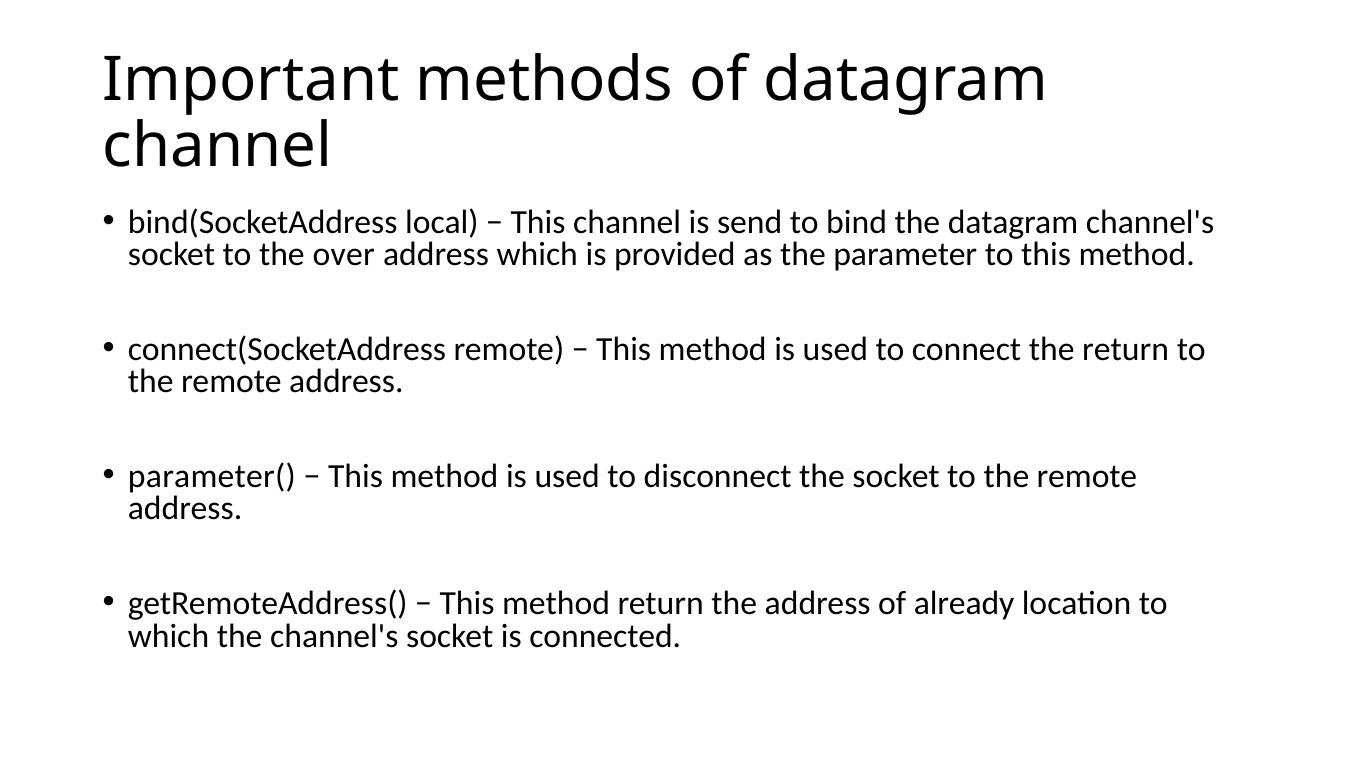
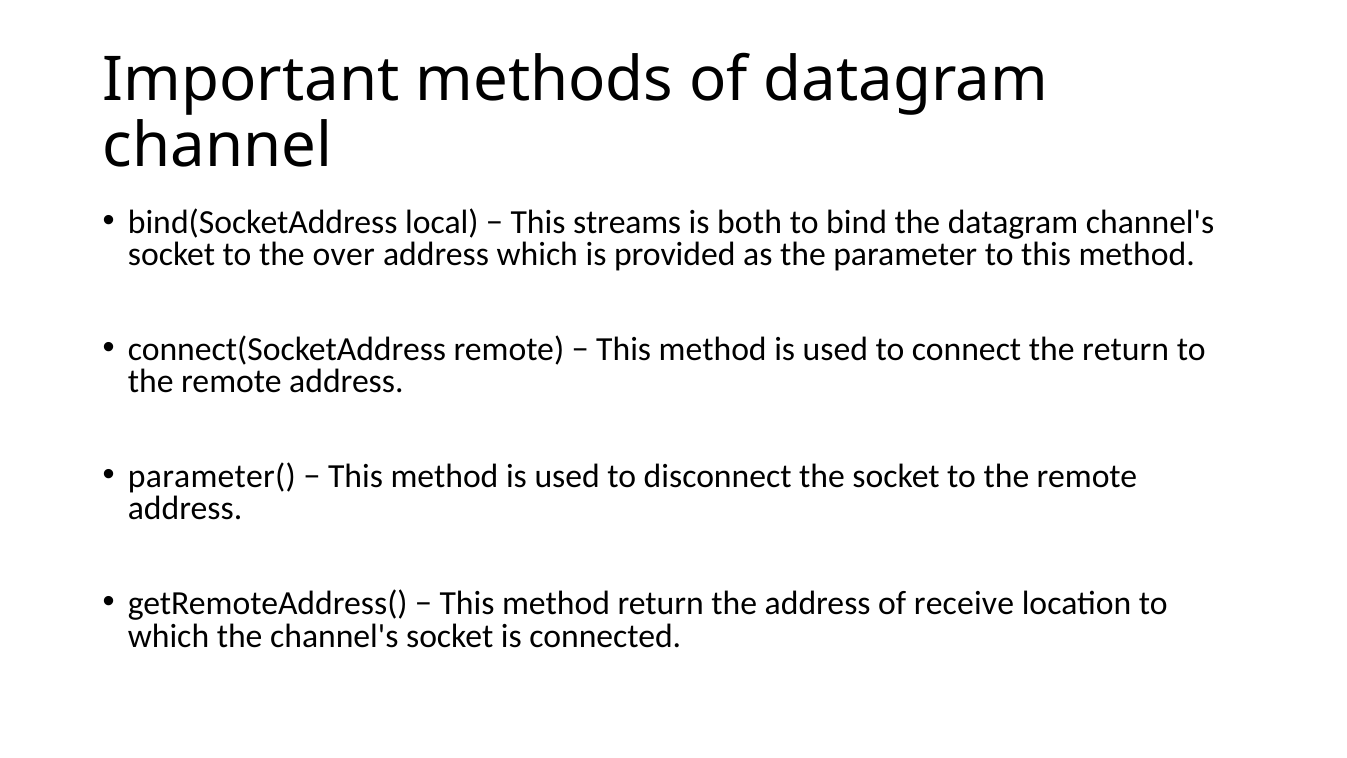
This channel: channel -> streams (627, 222)
send: send -> both (750, 222)
already: already -> receive (964, 603)
